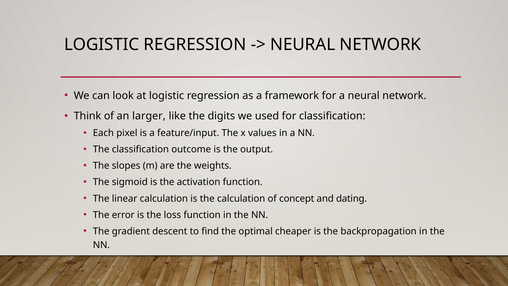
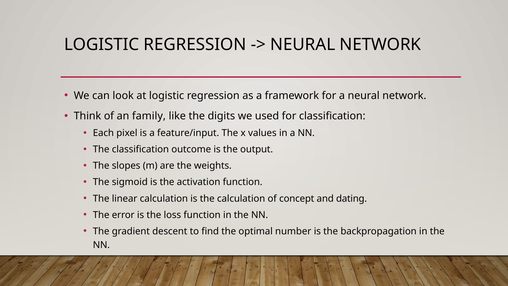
larger: larger -> family (149, 116)
cheaper: cheaper -> number (293, 231)
